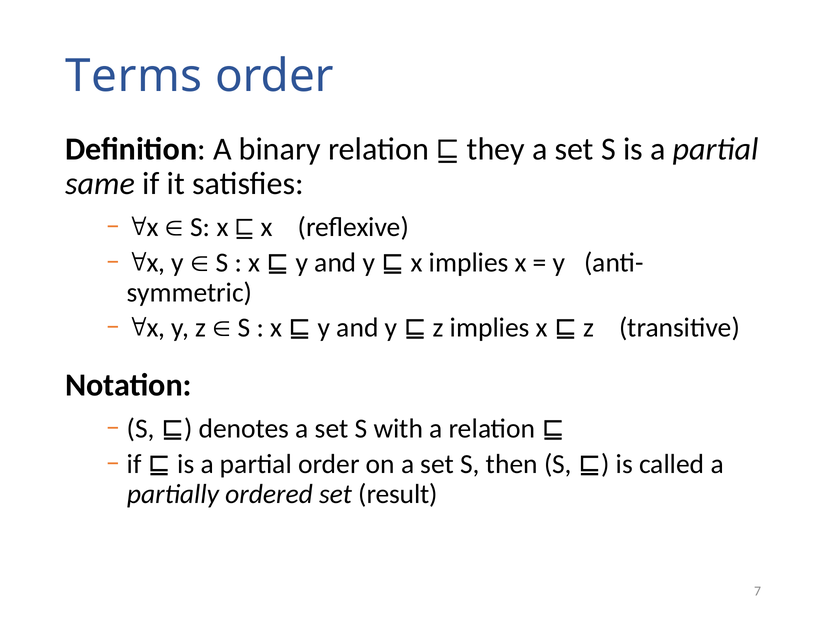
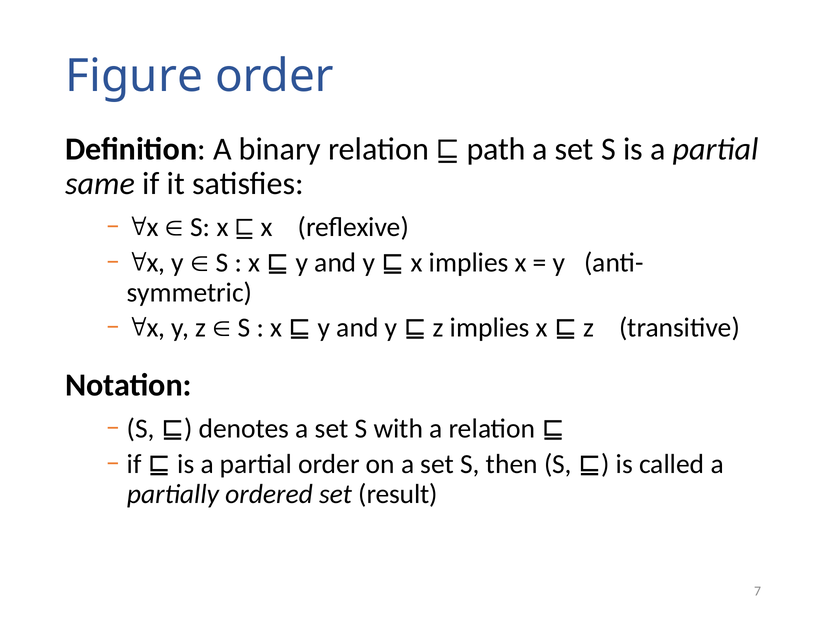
Terms: Terms -> Figure (134, 76)
they: they -> path (496, 149)
